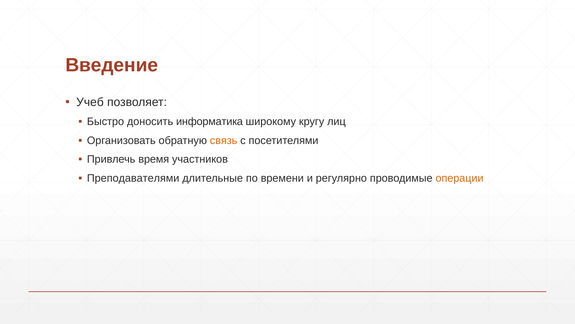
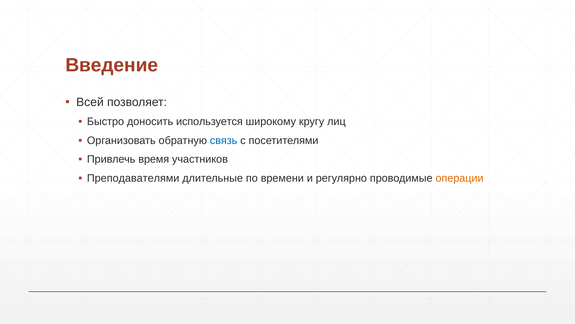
Учеб: Учеб -> Всей (90, 102)
информатика: информатика -> используется (209, 121)
связь colour: orange -> blue (224, 140)
